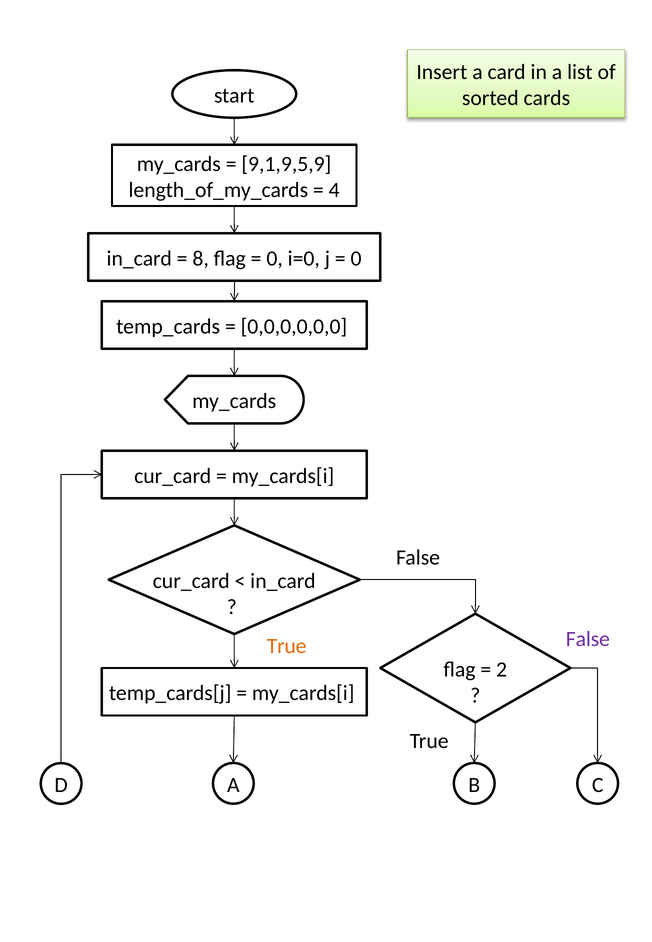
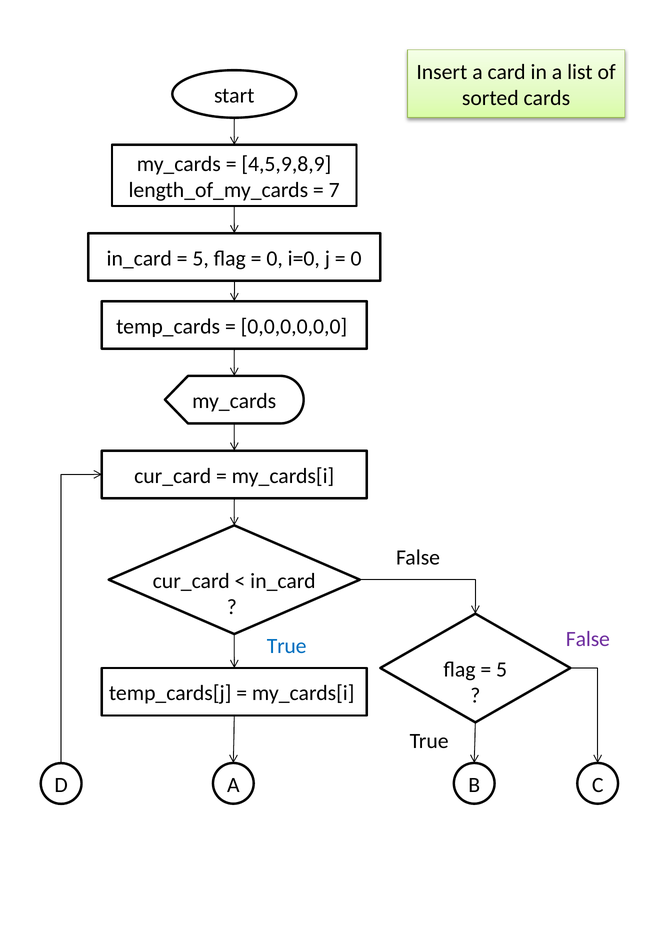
9,1,9,5,9: 9,1,9,5,9 -> 4,5,9,8,9 (286, 164)
4: 4 -> 7 (334, 190)
8: 8 -> 5 (201, 258)
True colour: orange -> blue (287, 646)
2: 2 -> 5 (502, 669)
